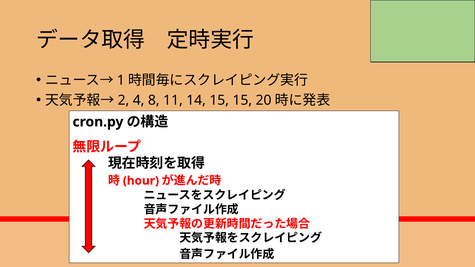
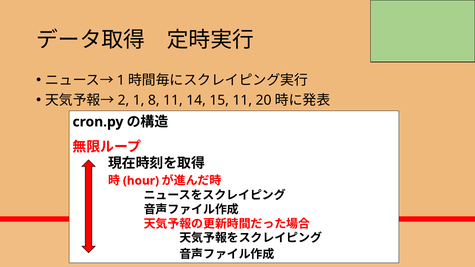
4: 4 -> 1 (139, 100)
15 15: 15 -> 11 (242, 100)
